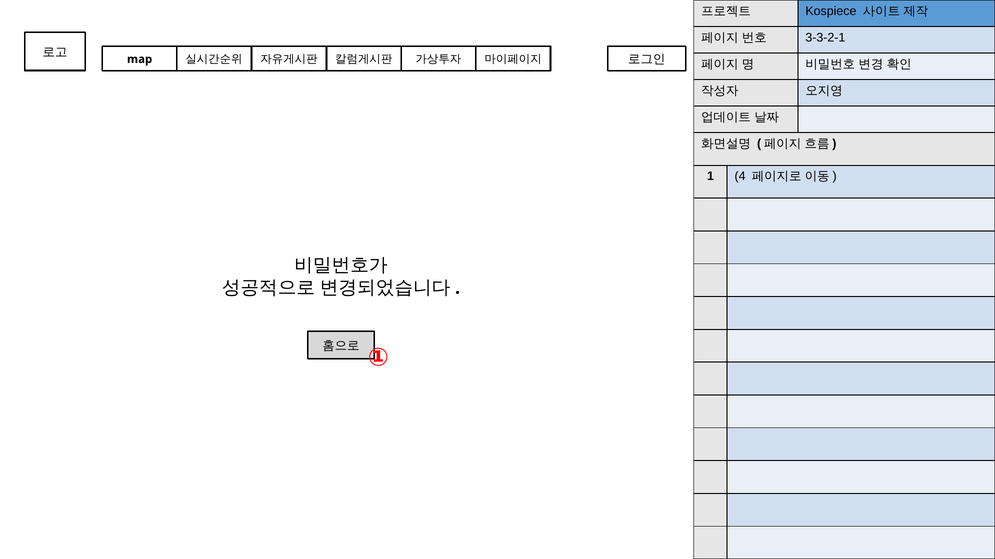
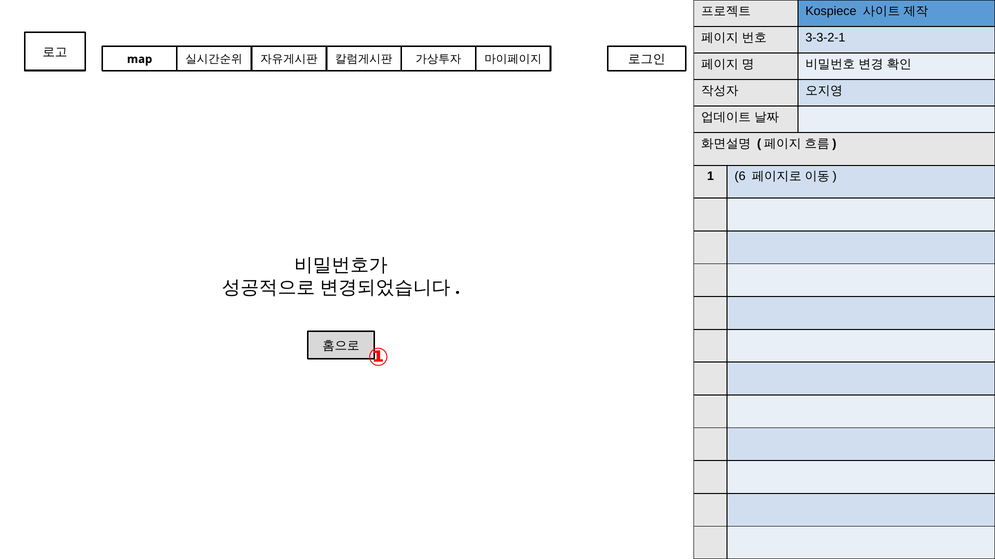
4: 4 -> 6 (740, 176)
